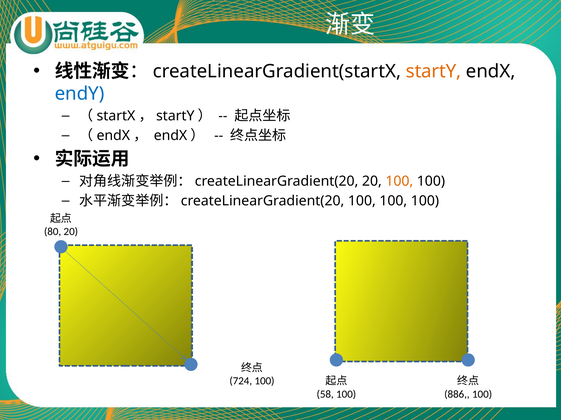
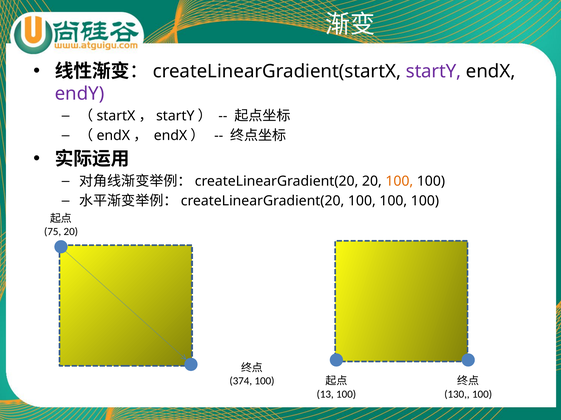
startY colour: orange -> purple (434, 72)
endY colour: blue -> purple (80, 94)
80: 80 -> 75 (53, 232)
724: 724 -> 374 (241, 382)
58: 58 -> 13 (325, 395)
886: 886 -> 130 (457, 395)
